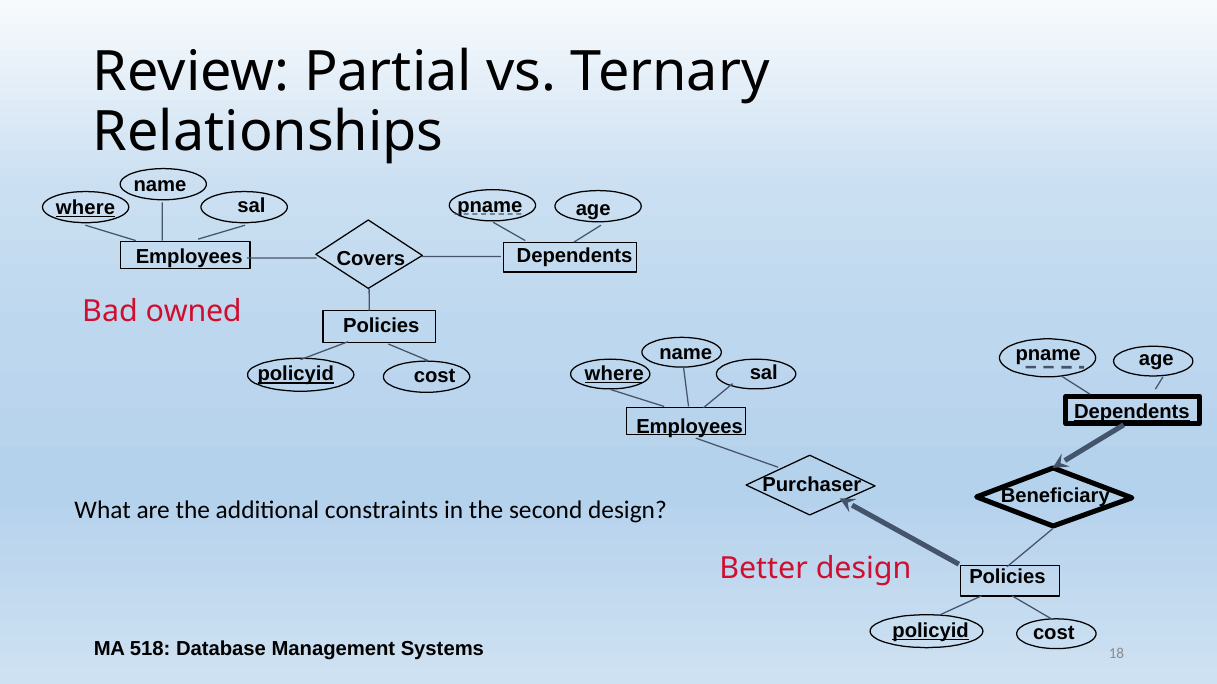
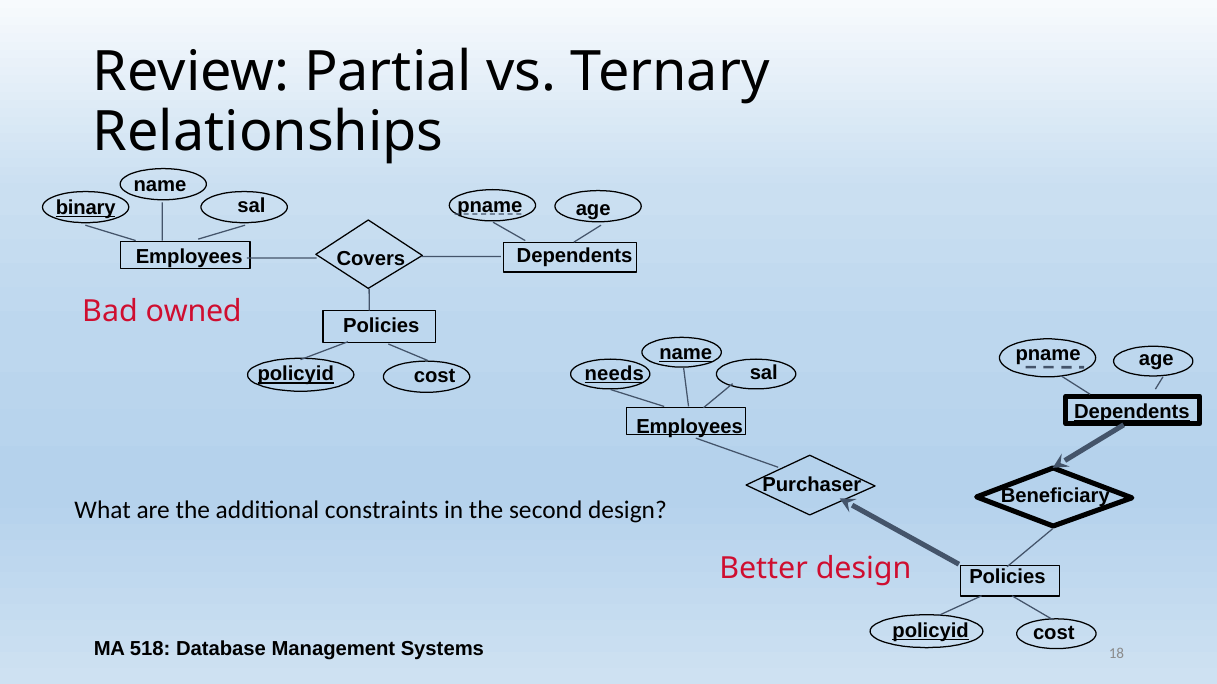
where: where -> binary (86, 208)
name underline: none -> present (686, 353)
where: where -> needs (614, 374)
